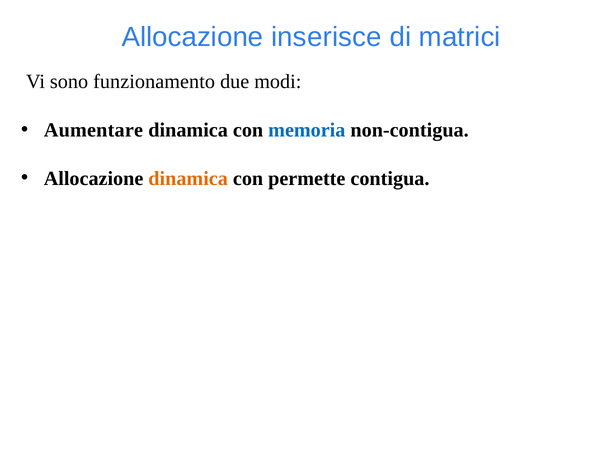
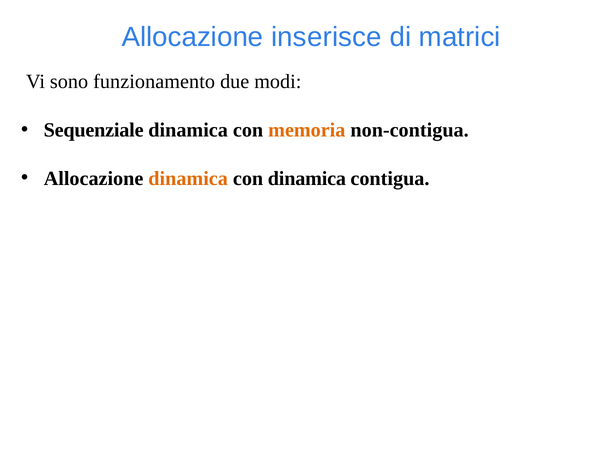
Aumentare: Aumentare -> Sequenziale (94, 130)
memoria colour: blue -> orange (307, 130)
con permette: permette -> dinamica (307, 178)
